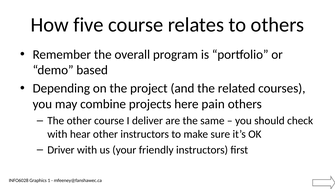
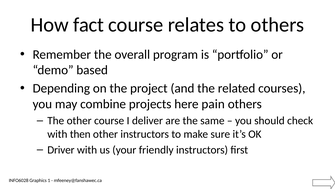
five: five -> fact (89, 25)
hear: hear -> then (80, 134)
